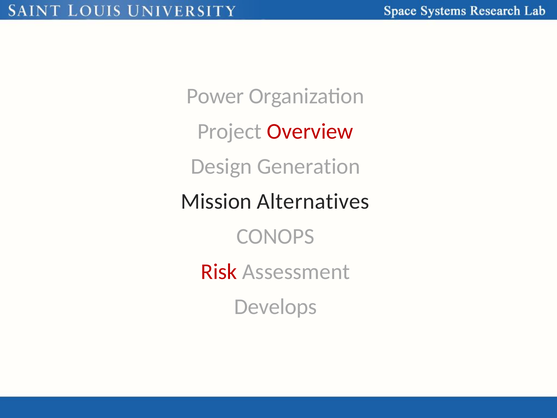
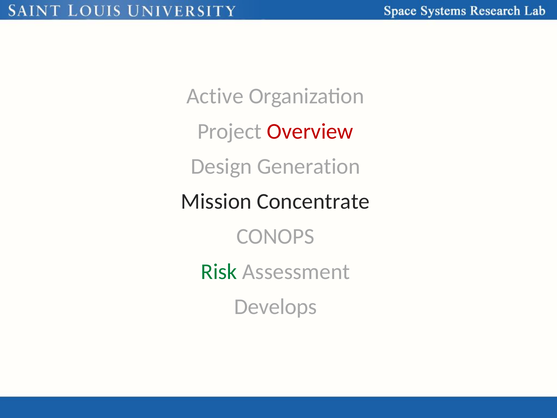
Power: Power -> Active (215, 96)
Alternatives: Alternatives -> Concentrate (313, 202)
Risk colour: red -> green (219, 272)
